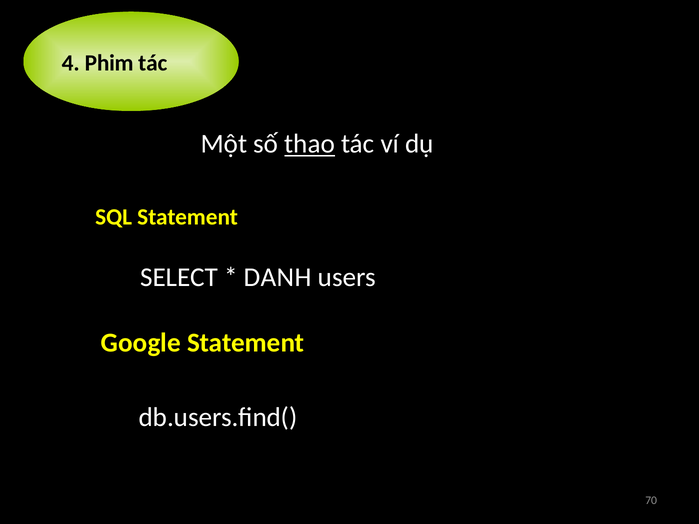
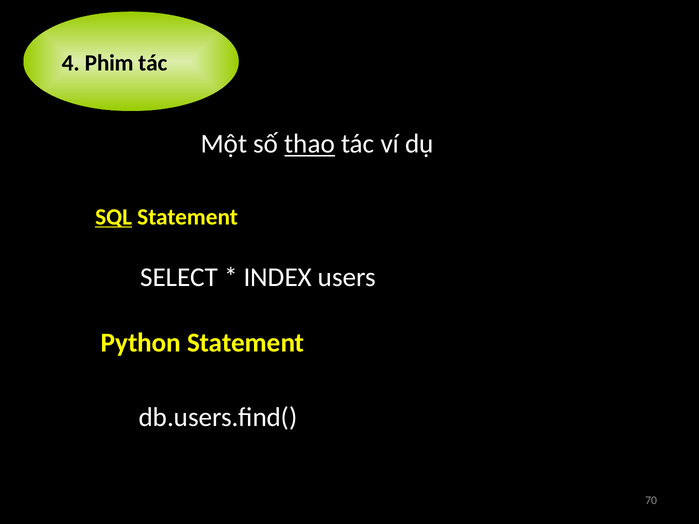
SQL underline: none -> present (114, 217)
DANH: DANH -> INDEX (278, 277)
Google: Google -> Python (141, 343)
